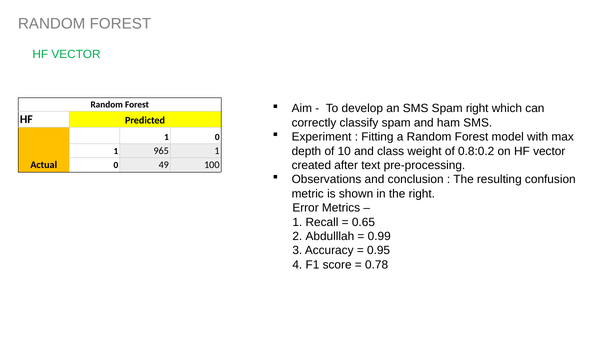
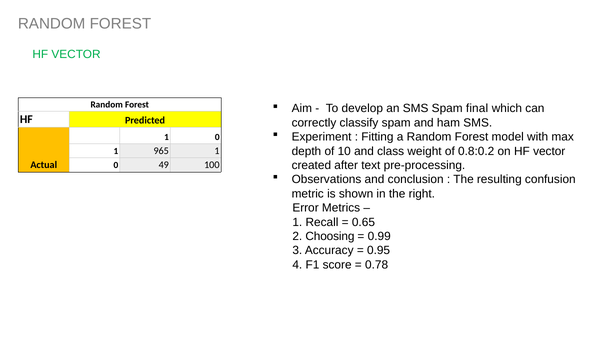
Spam right: right -> final (477, 109)
Abdulllah: Abdulllah -> Choosing (330, 236)
